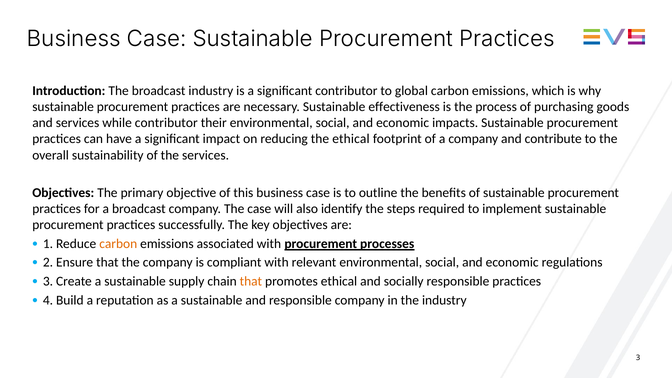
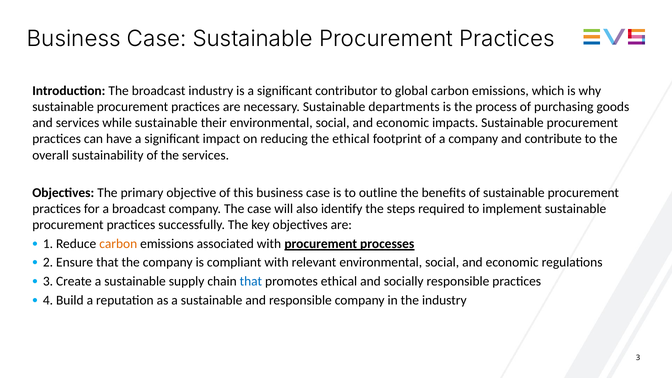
effectiveness: effectiveness -> departments (404, 107)
while contributor: contributor -> sustainable (166, 123)
that colour: orange -> blue (251, 282)
